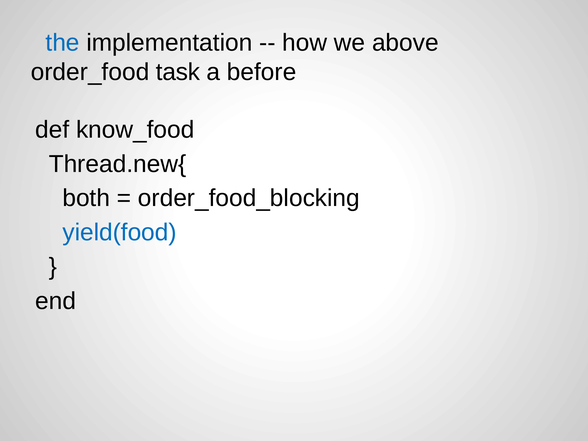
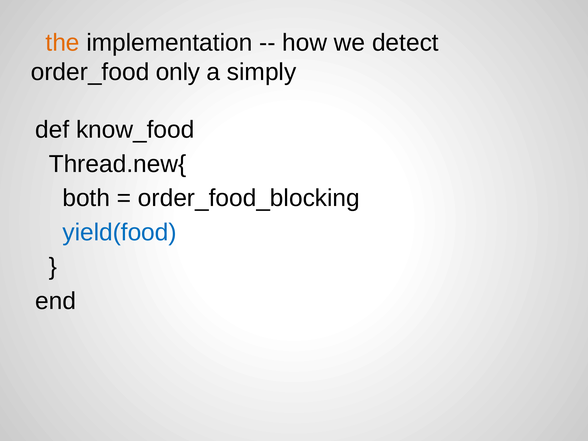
the colour: blue -> orange (63, 43)
above: above -> detect (405, 43)
task: task -> only (178, 72)
before: before -> simply (262, 72)
